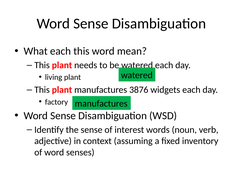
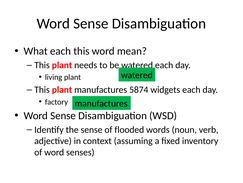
3876: 3876 -> 5874 (139, 89)
interest: interest -> flooded (129, 129)
